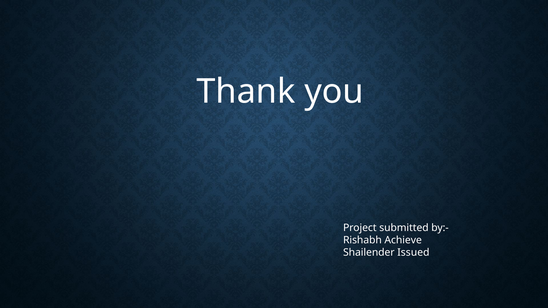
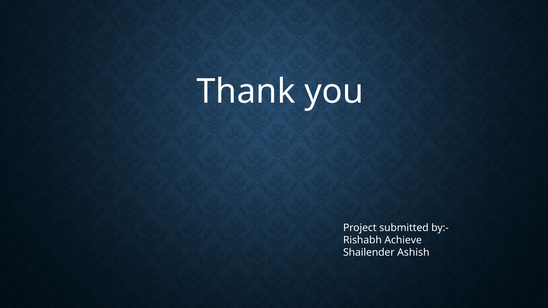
Issued: Issued -> Ashish (413, 253)
